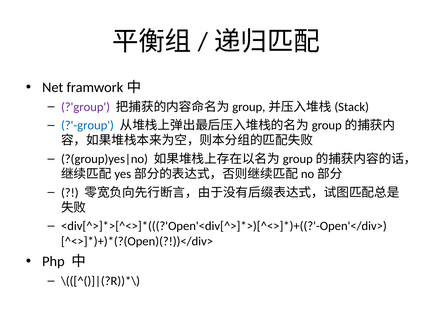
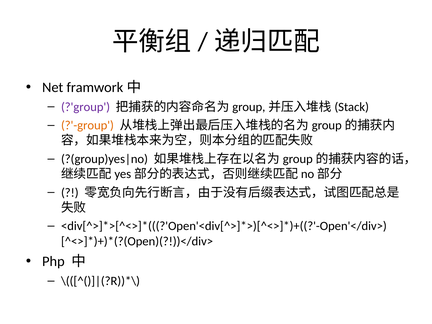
?'-group colour: blue -> orange (87, 125)
